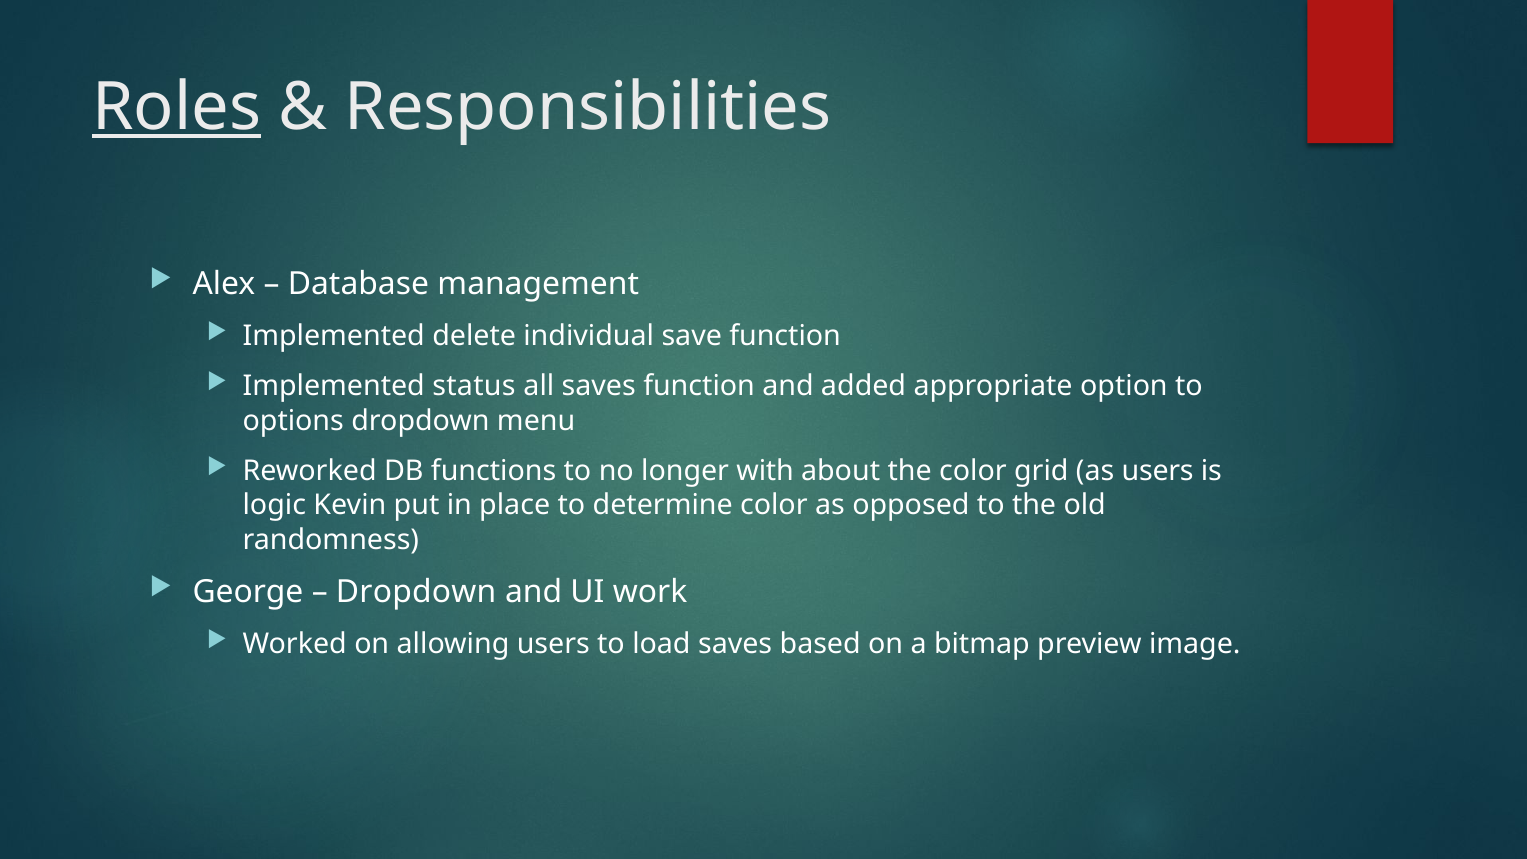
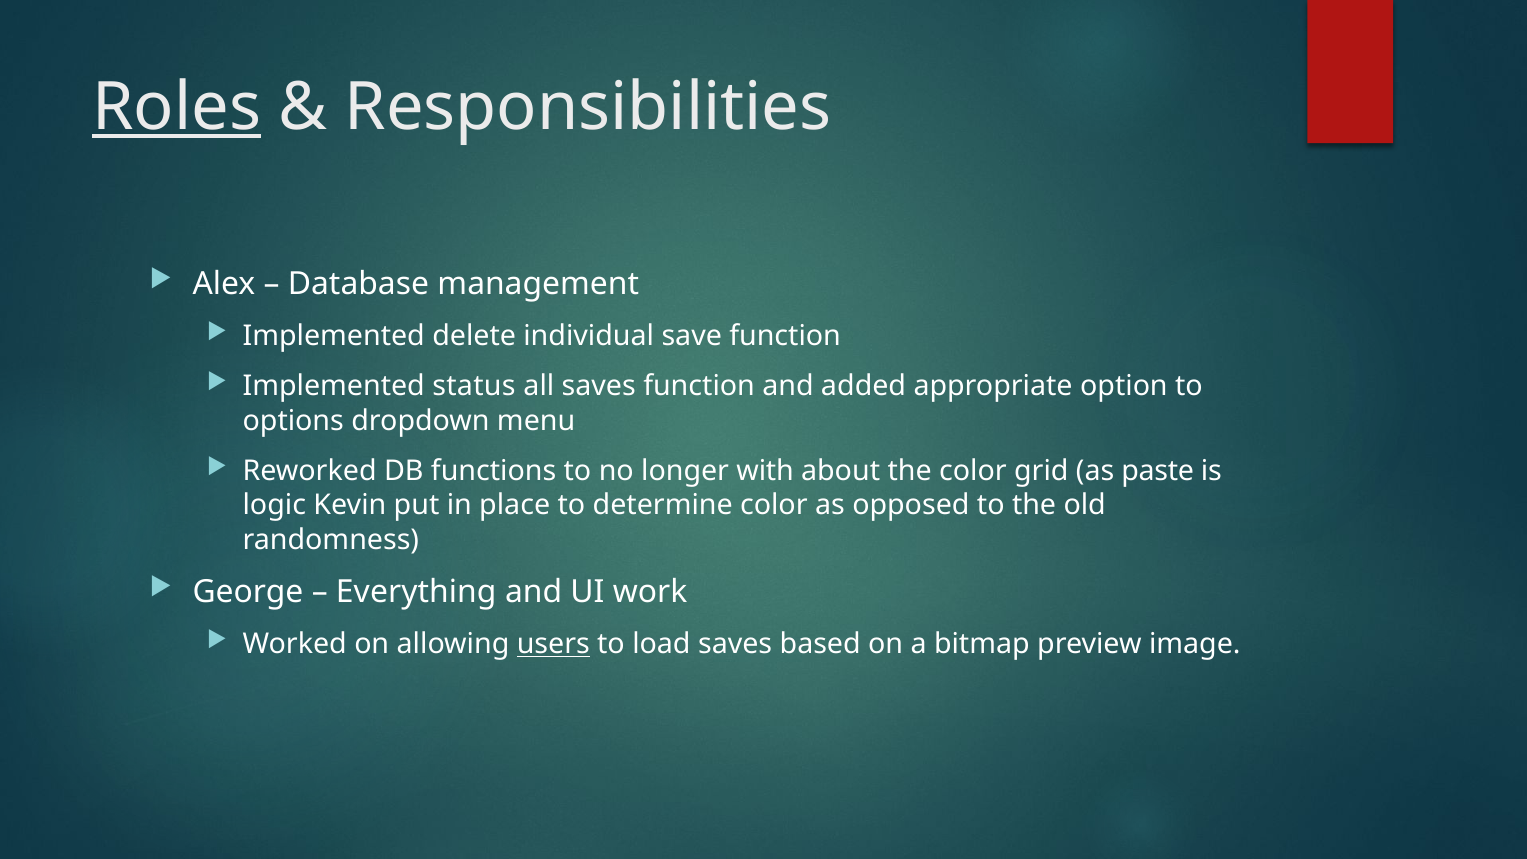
as users: users -> paste (1158, 471)
Dropdown: Dropdown -> Everything (416, 592)
users underline: none -> present (553, 644)
